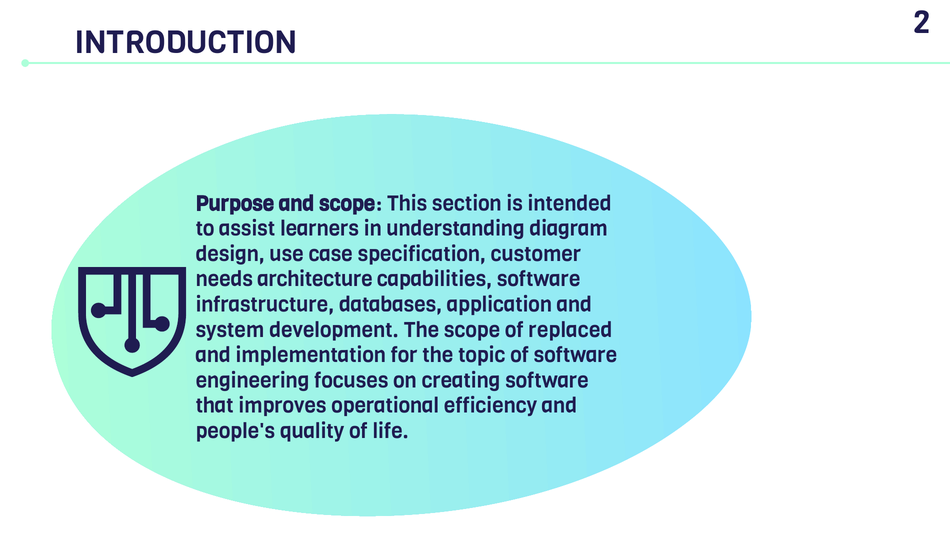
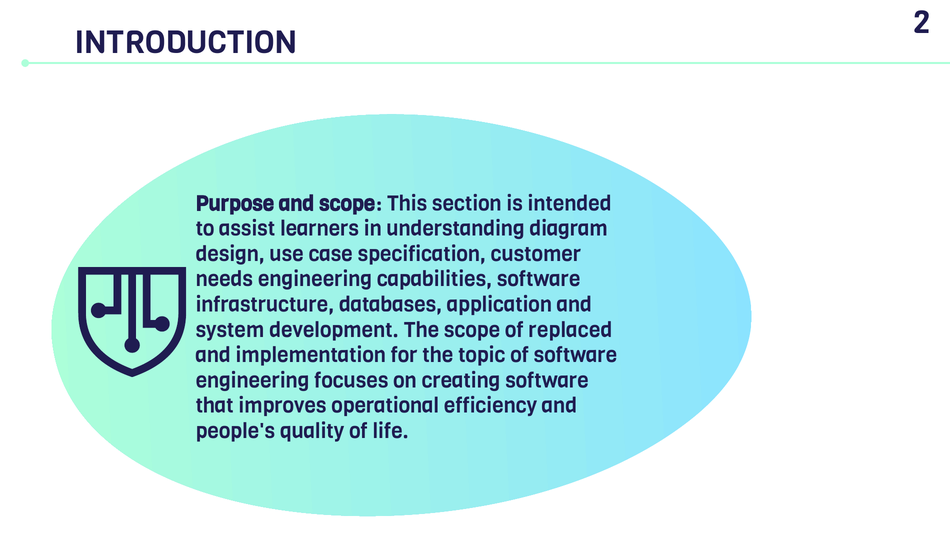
needs architecture: architecture -> engineering (315, 280)
